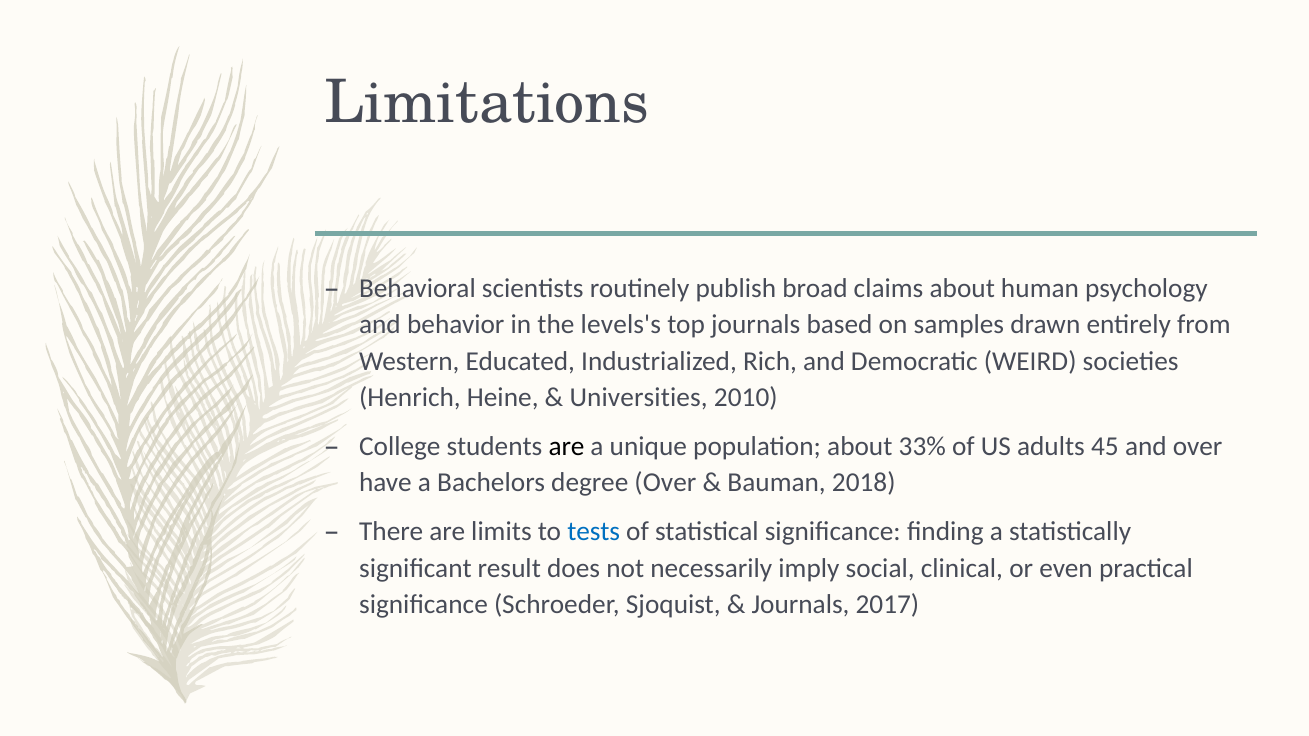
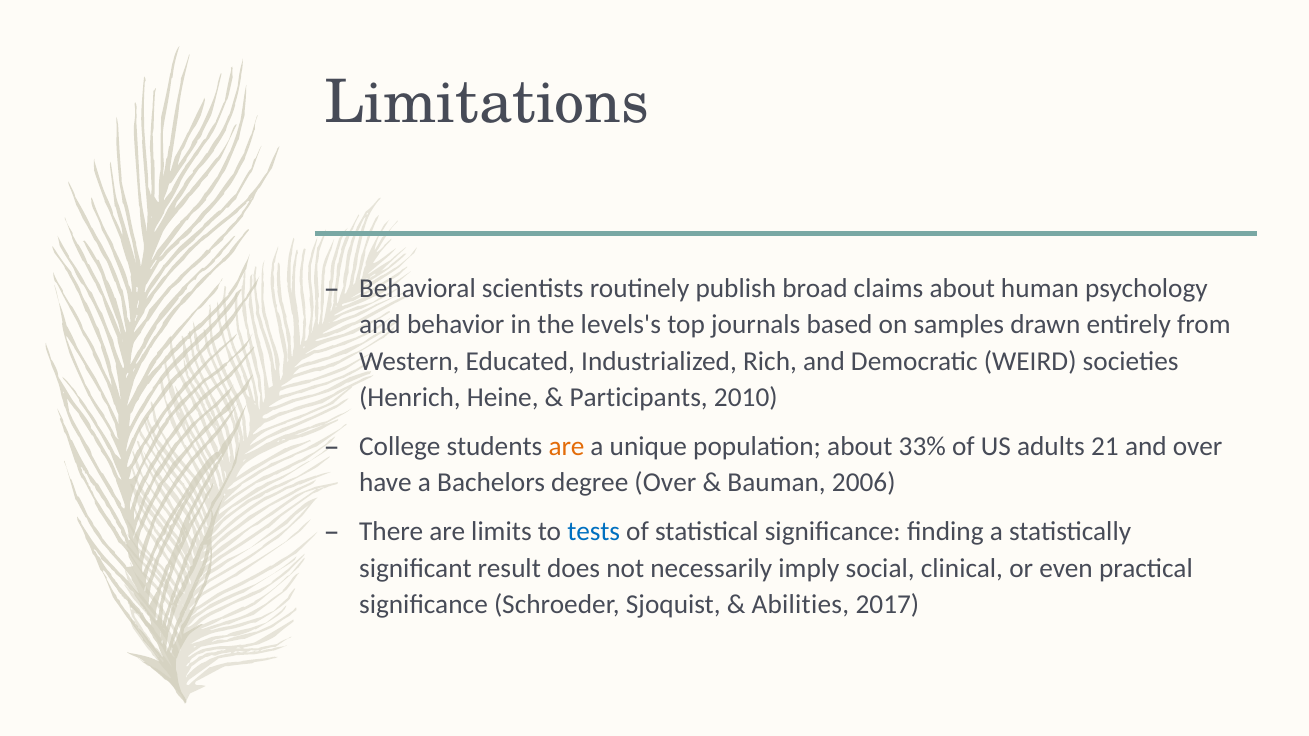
Universities: Universities -> Participants (639, 398)
are colour: black -> orange (567, 447)
45: 45 -> 21 (1105, 447)
2018: 2018 -> 2006 (864, 483)
Journals: Journals -> Abilities (800, 605)
